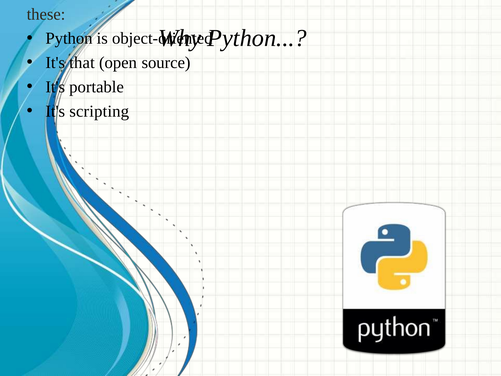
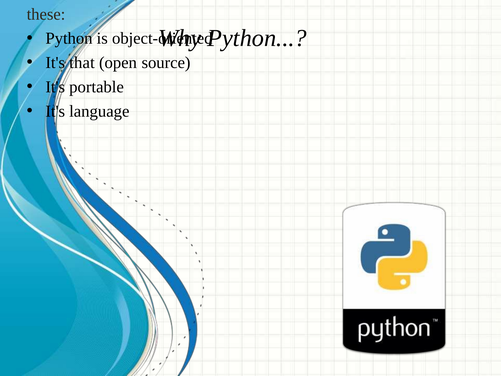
scripting: scripting -> language (99, 111)
